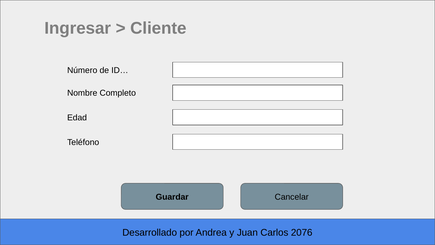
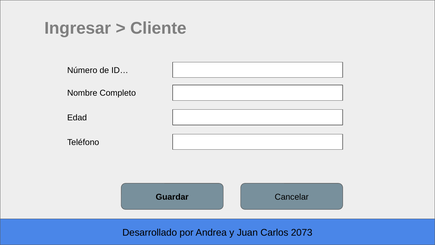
2076: 2076 -> 2073 (302, 232)
